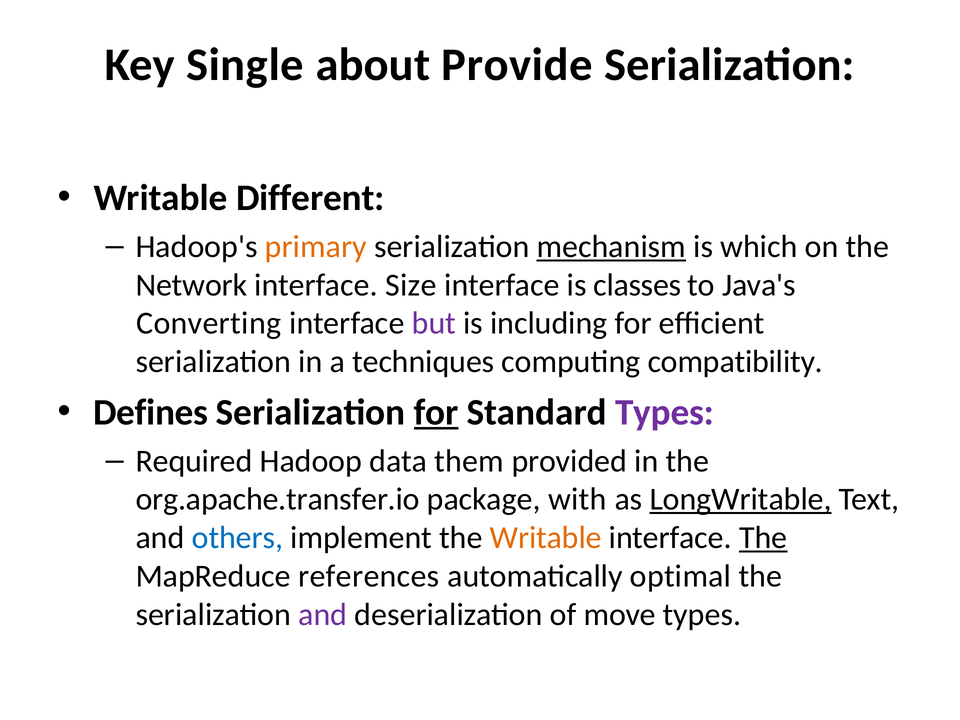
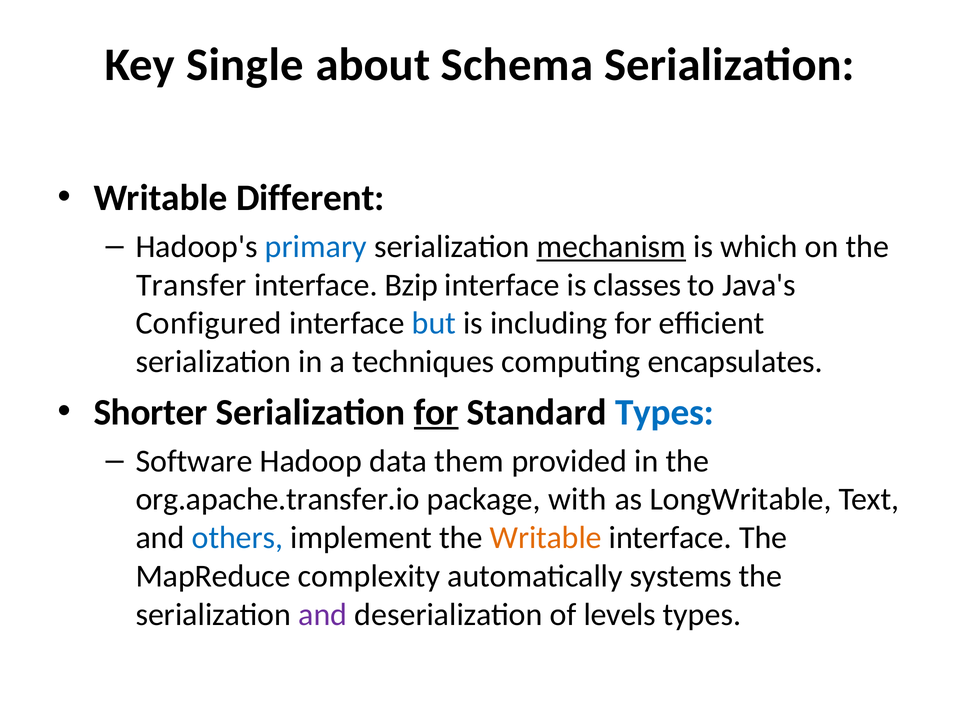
Provide: Provide -> Schema (517, 65)
primary colour: orange -> blue (316, 247)
Network: Network -> Transfer (191, 285)
Size: Size -> Bzip (411, 285)
Converting: Converting -> Configured (209, 323)
but colour: purple -> blue (434, 323)
compatibility: compatibility -> encapsulates (735, 362)
Defines: Defines -> Shorter (151, 412)
Types colour: purple -> blue (665, 412)
Required: Required -> Software (194, 461)
LongWritable underline: present -> none (741, 499)
The underline: present -> none (763, 538)
references: references -> complexity (369, 576)
optimal: optimal -> systems (681, 576)
move: move -> levels (620, 615)
